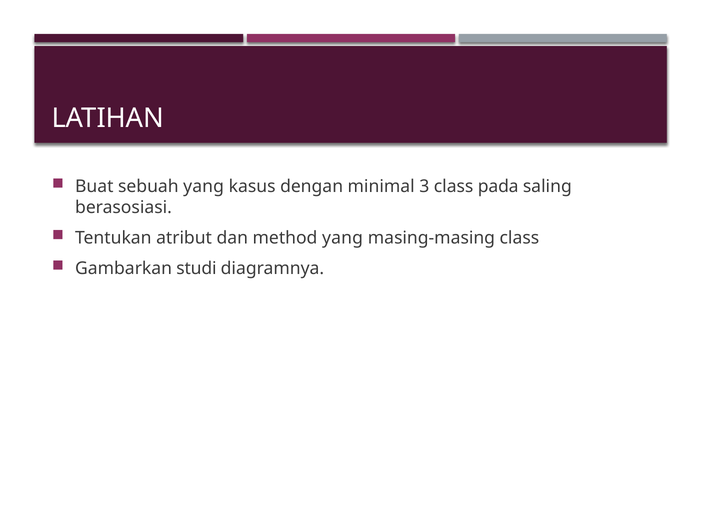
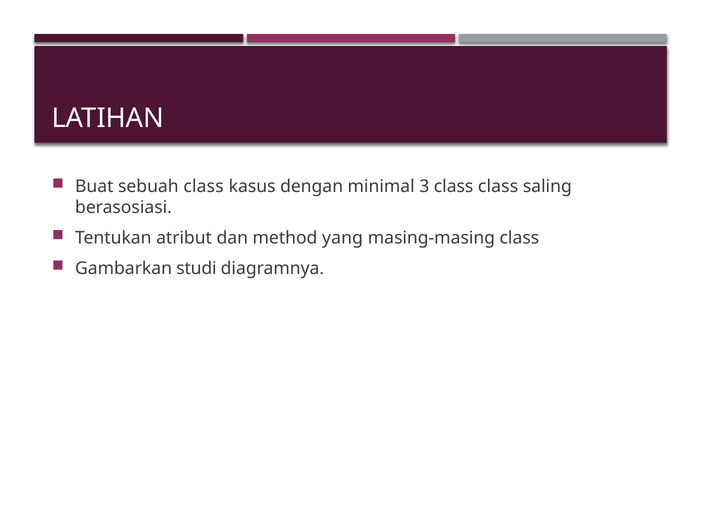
sebuah yang: yang -> class (204, 186)
class pada: pada -> class (498, 186)
